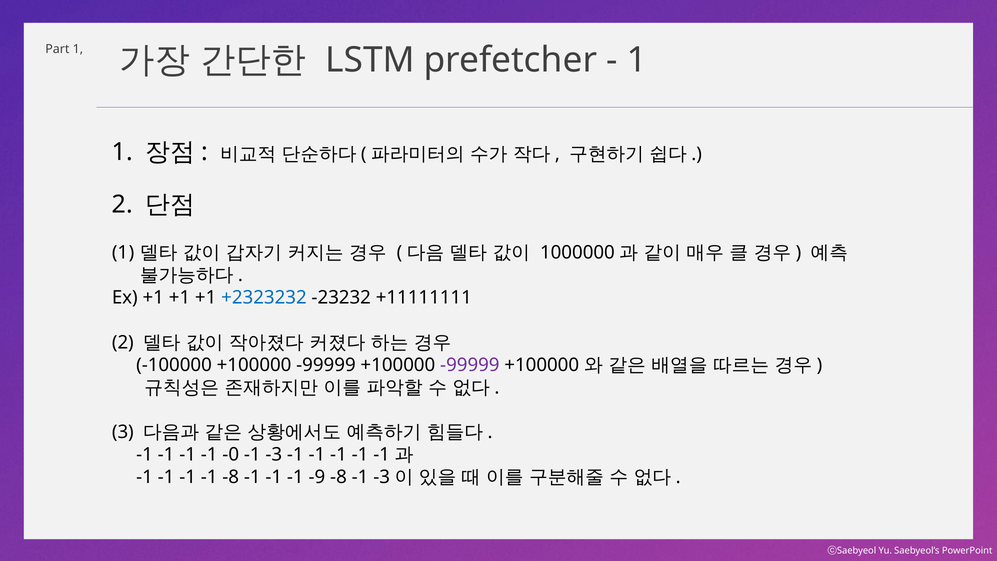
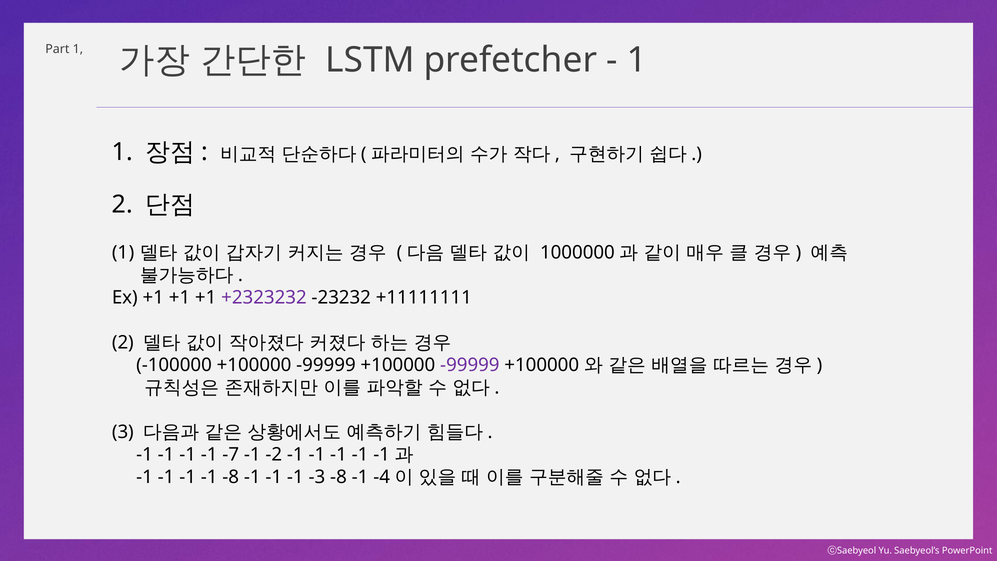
+2323232 colour: blue -> purple (264, 298)
-0: -0 -> -7 (231, 455)
-3: -3 -> -2 (274, 455)
-9: -9 -> -3 (317, 477)
-8 -1 -3: -3 -> -4 (382, 477)
